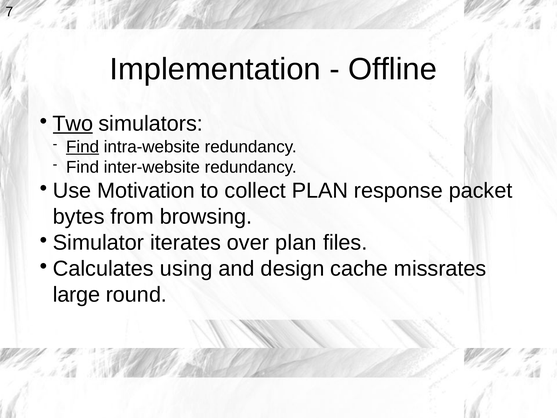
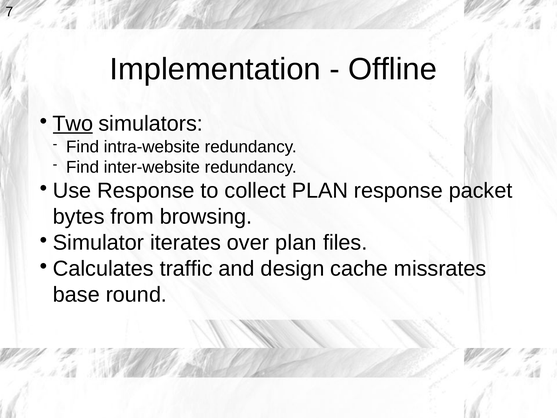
Find underline: present -> none (83, 147)
Use Motivation: Motivation -> Response (146, 191)
using: using -> traffic (186, 269)
large: large -> base (76, 295)
